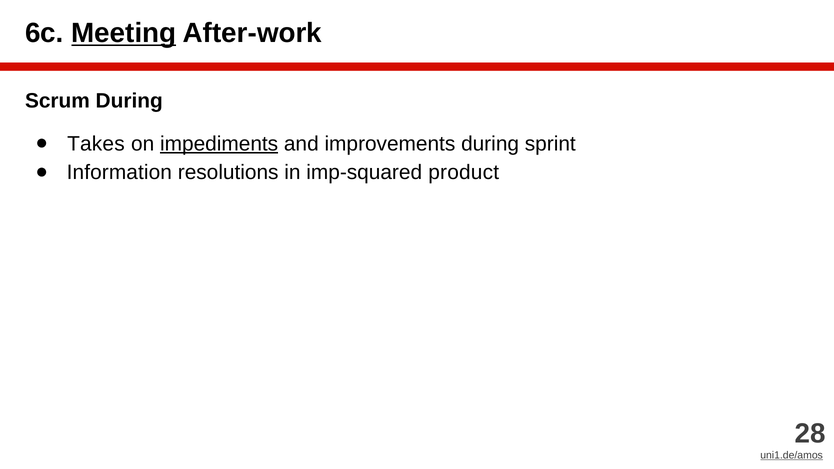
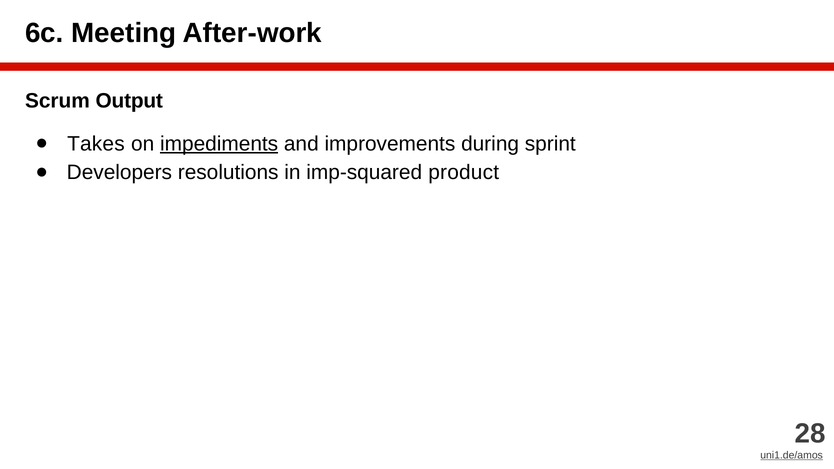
Meeting underline: present -> none (124, 33)
Scrum During: During -> Output (129, 101)
Information: Information -> Developers (119, 173)
